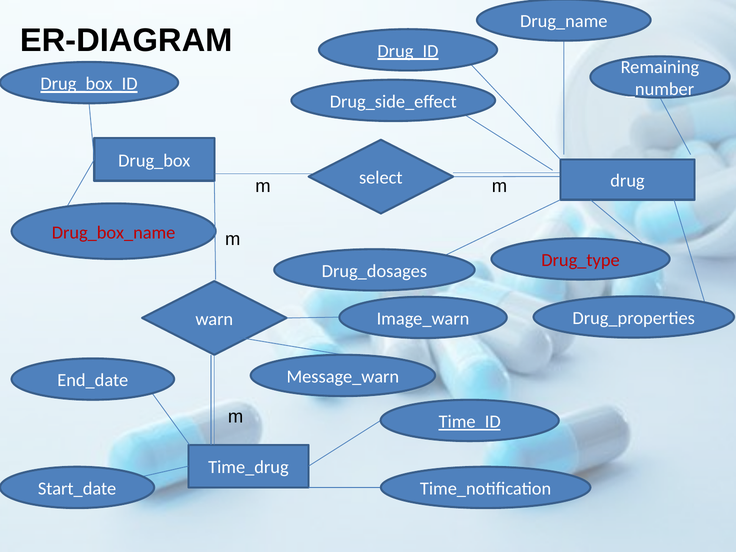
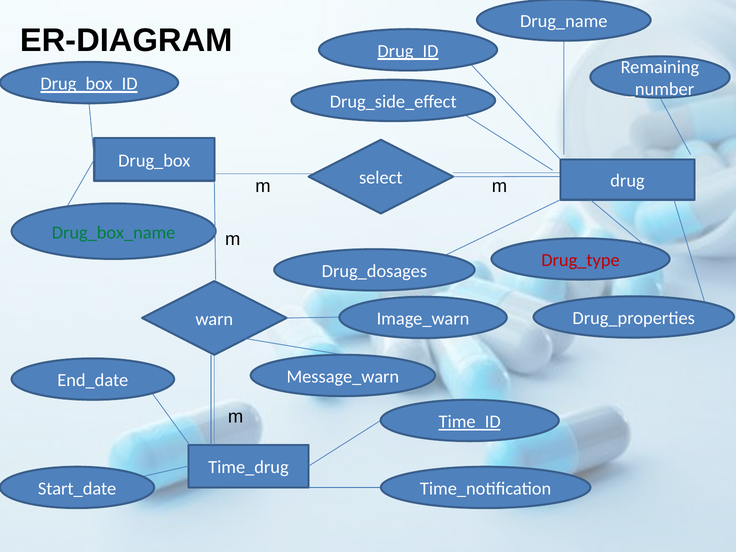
Drug_box_name colour: red -> green (114, 232)
